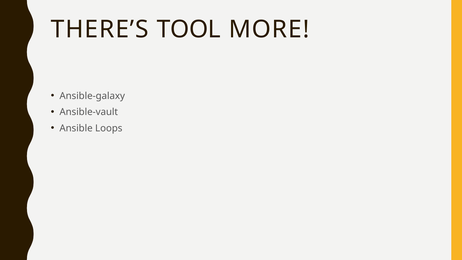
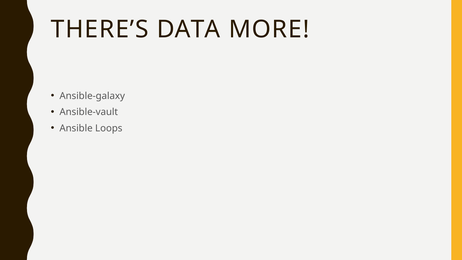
TOOL: TOOL -> DATA (189, 29)
